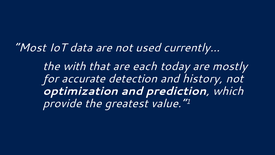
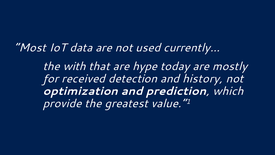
each: each -> hype (145, 66)
accurate: accurate -> received (83, 79)
